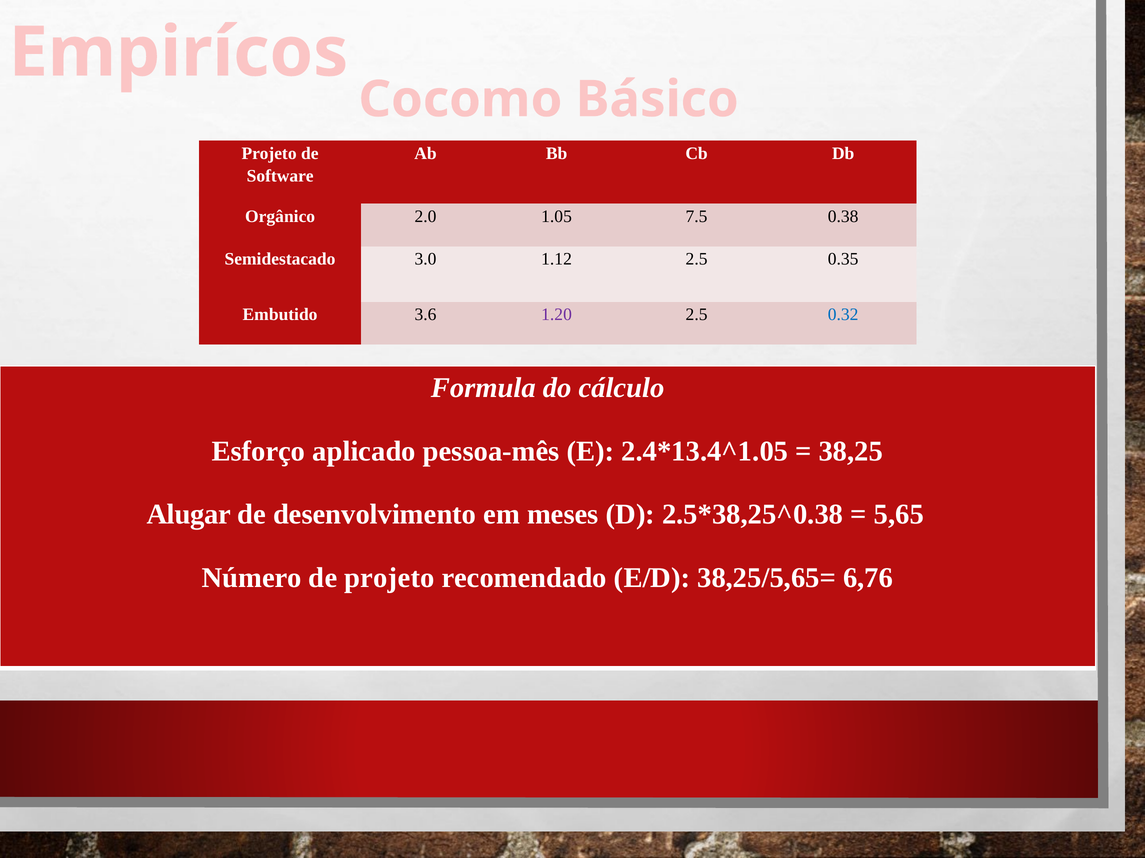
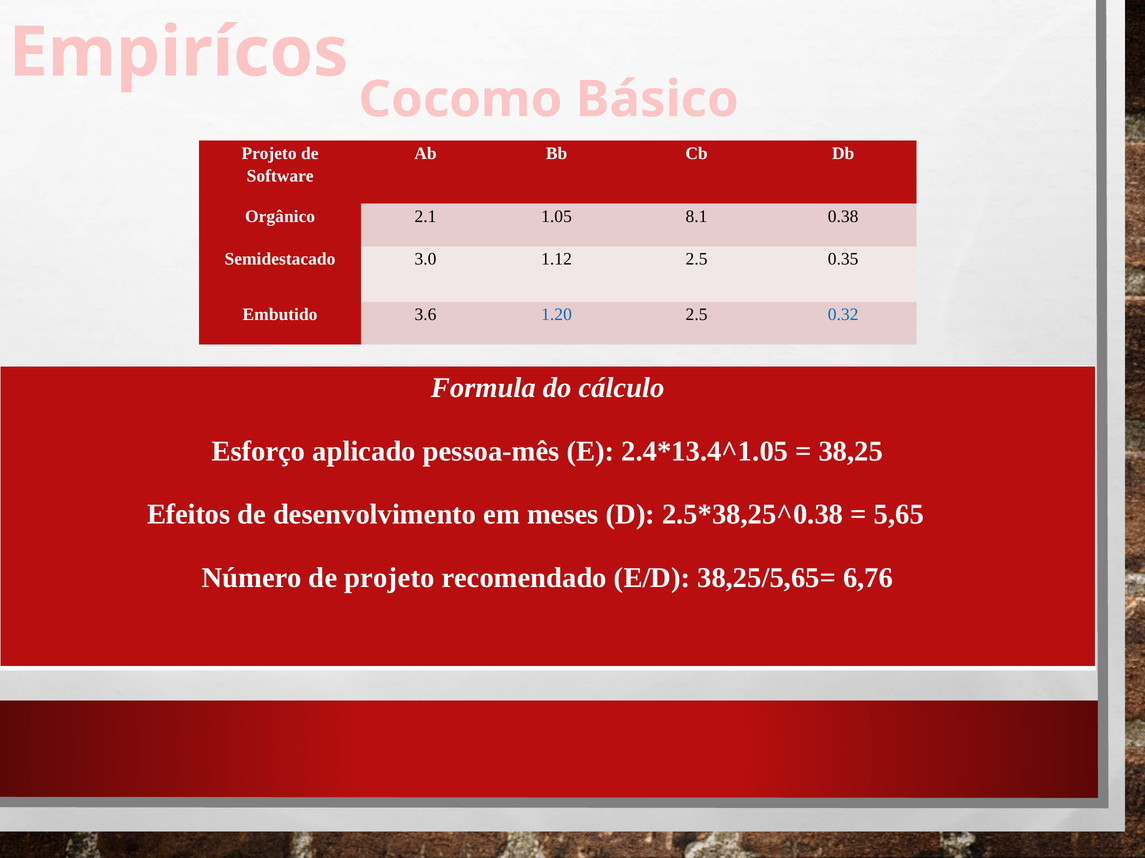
2.0: 2.0 -> 2.1 (425, 217)
7.5: 7.5 -> 8.1 (697, 217)
1.20 colour: purple -> blue (557, 315)
Alugar: Alugar -> Efeitos (189, 515)
